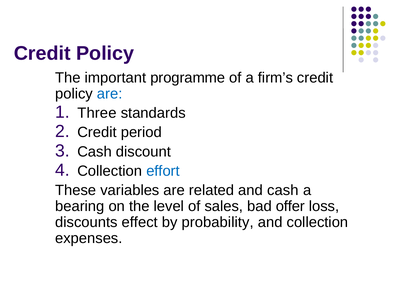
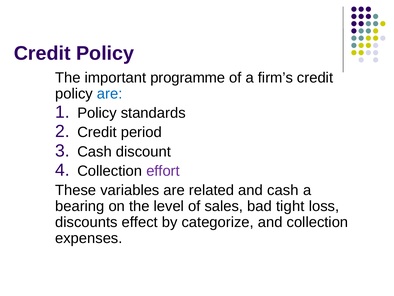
Three: Three -> Policy (97, 113)
effort colour: blue -> purple (163, 171)
offer: offer -> tight (290, 206)
probability: probability -> categorize (218, 222)
